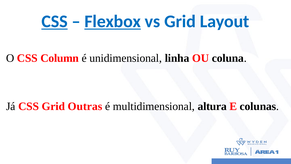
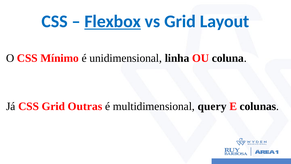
CSS underline: present -> none (55, 21)
Column: Column -> Mínimo (60, 58)
altura: altura -> query (212, 106)
